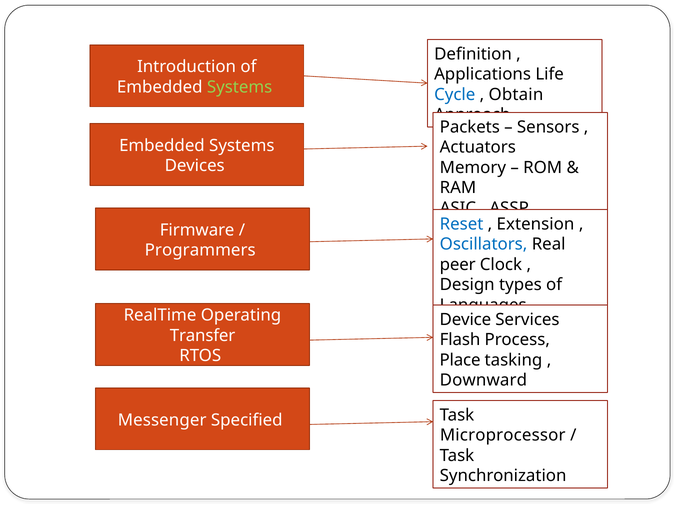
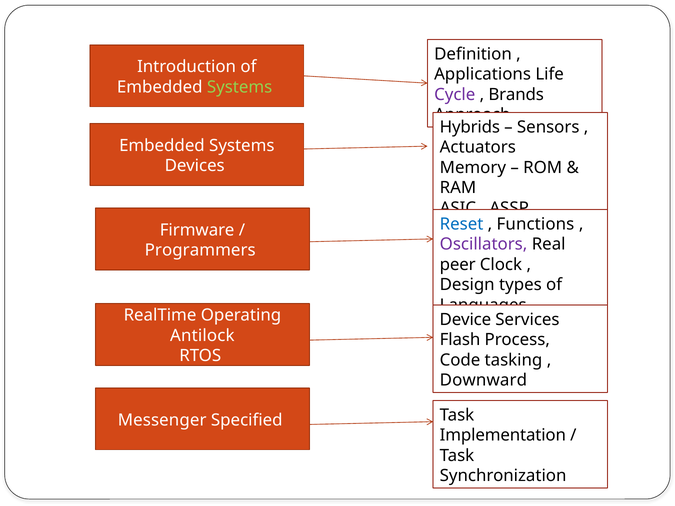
Cycle colour: blue -> purple (455, 94)
Obtain: Obtain -> Brands (516, 94)
Packets: Packets -> Hybrids (470, 127)
Extension: Extension -> Functions (535, 224)
Oscillators colour: blue -> purple (484, 244)
Transfer: Transfer -> Antilock (202, 336)
Place: Place -> Code (460, 360)
Microprocessor: Microprocessor -> Implementation (503, 436)
